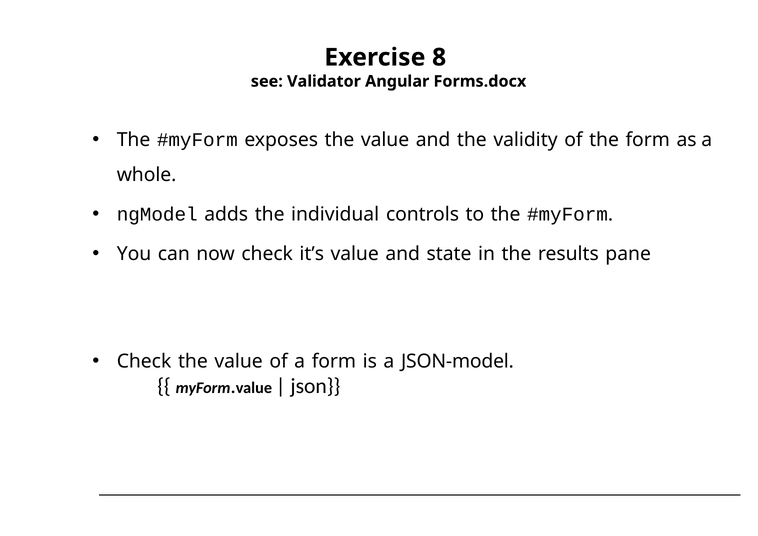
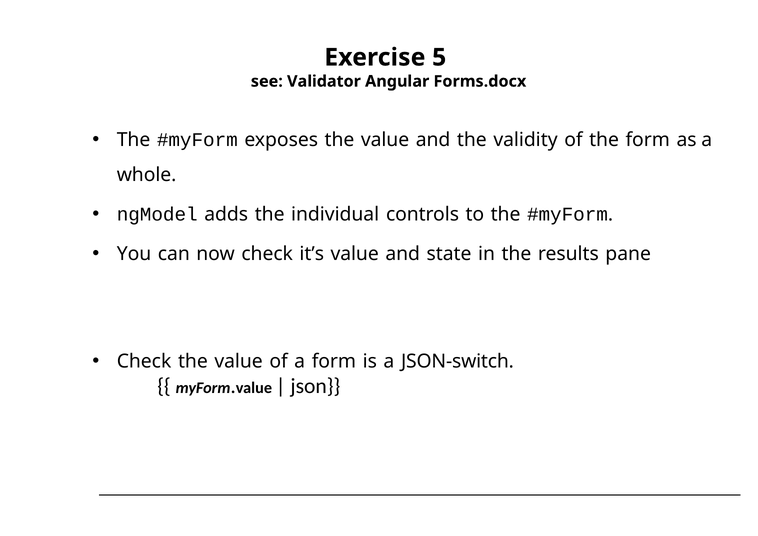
8: 8 -> 5 (439, 57)
JSON-model: JSON-model -> JSON-switch (457, 361)
